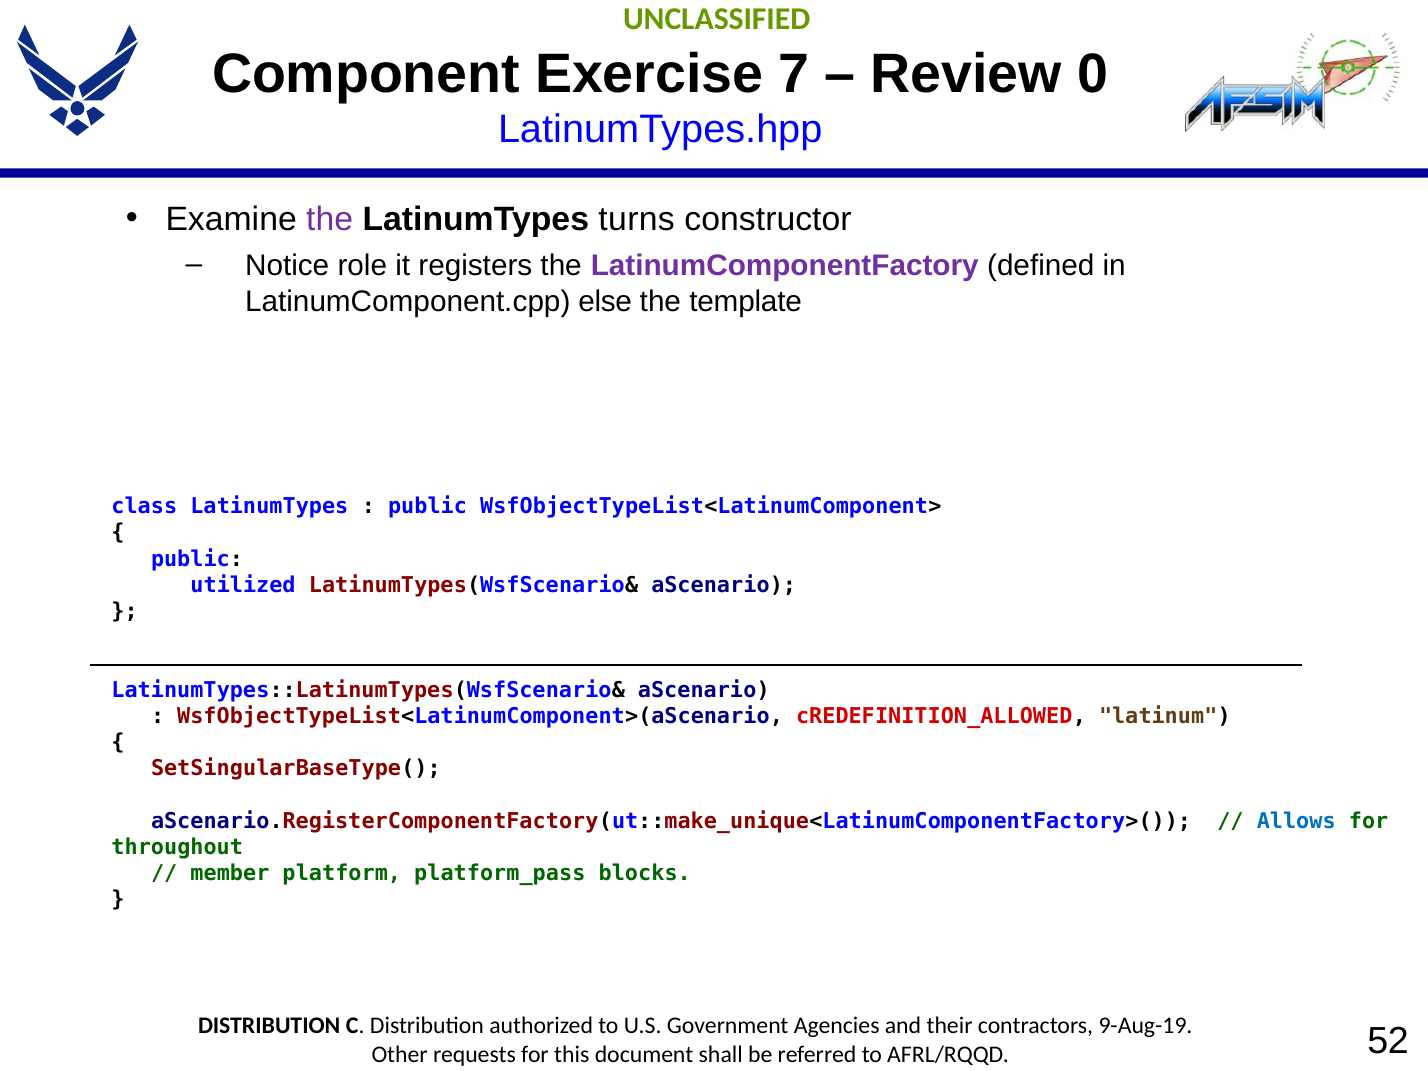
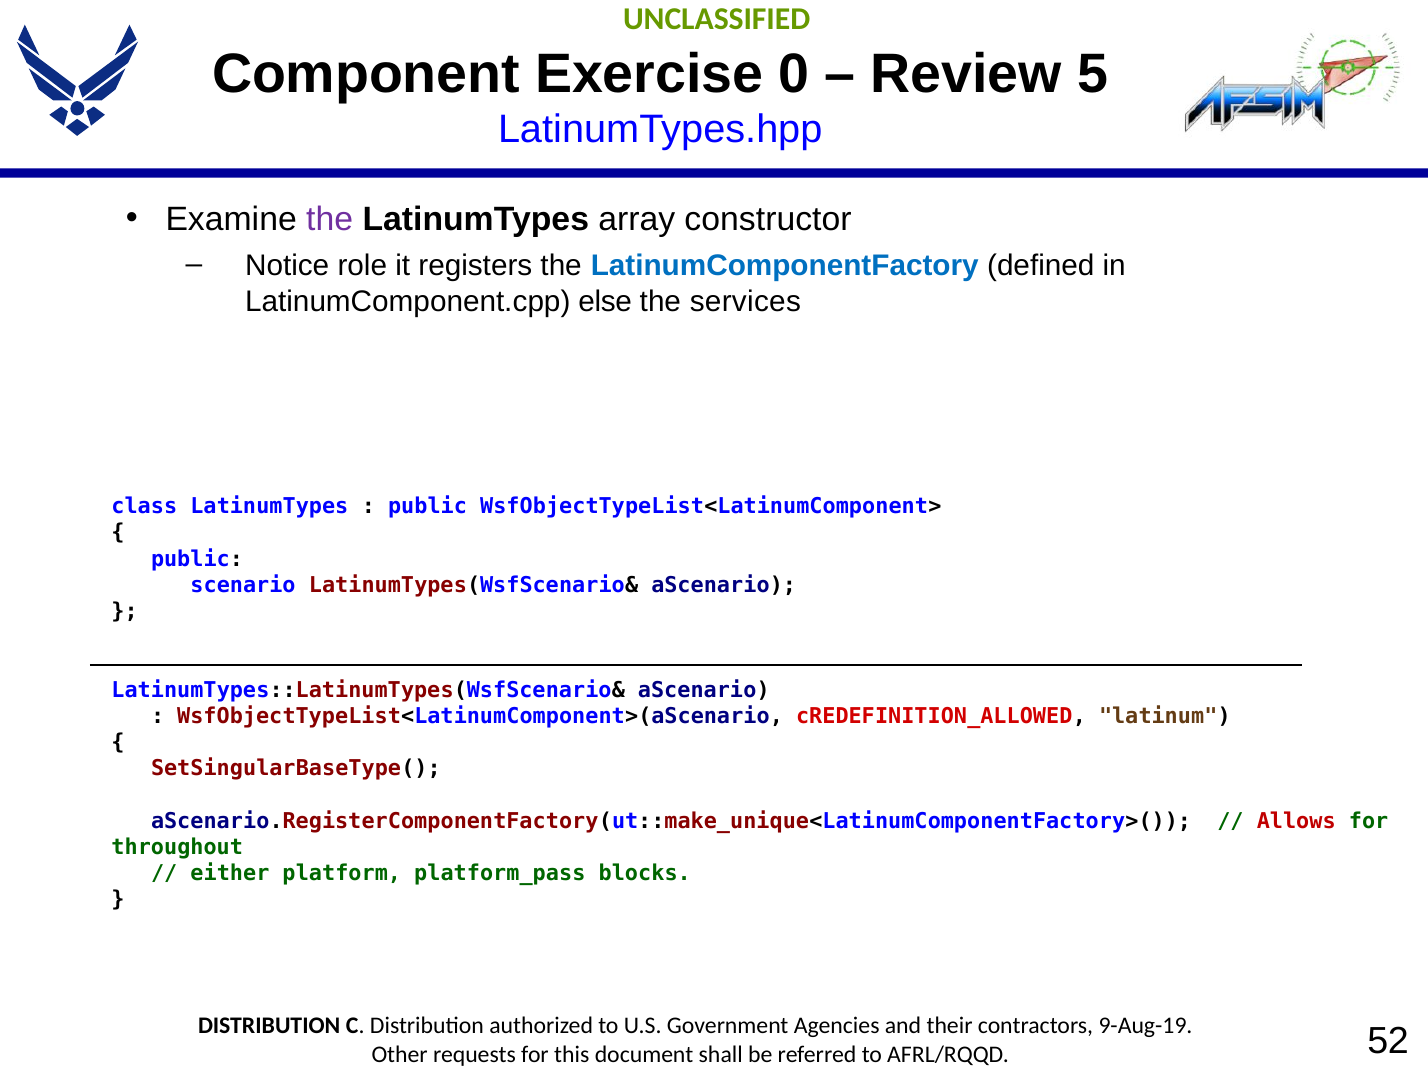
7: 7 -> 0 (794, 74)
0: 0 -> 5 (1093, 74)
turns: turns -> array (637, 220)
LatinumComponentFactory colour: purple -> blue (785, 266)
template: template -> services (745, 301)
utilized: utilized -> scenario (243, 585)
Allows colour: blue -> red (1296, 821)
member: member -> either (230, 873)
